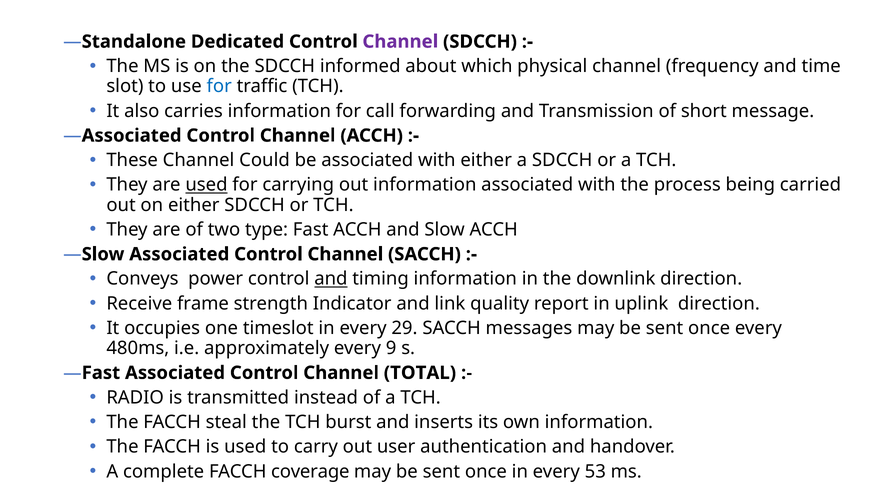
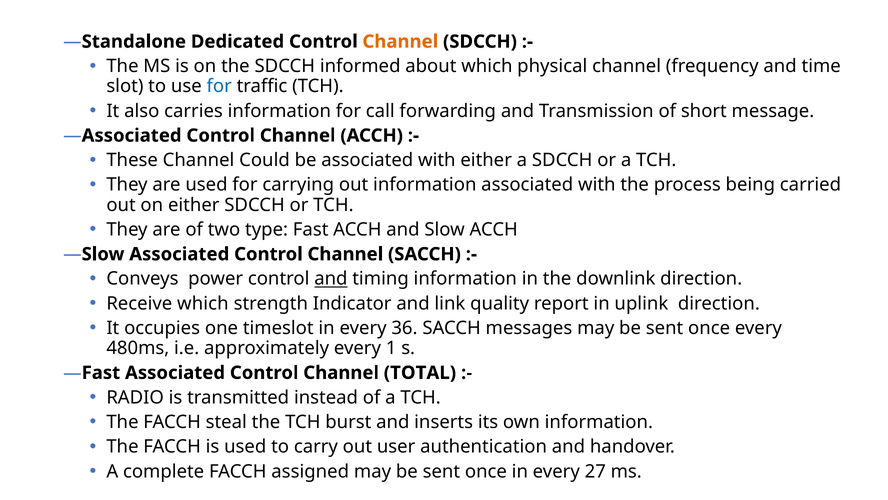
Channel colour: purple -> orange (400, 42)
used underline: present -> none (206, 185)
Receive frame: frame -> which (203, 303)
29: 29 -> 36 (404, 328)
9: 9 -> 1 (391, 348)
coverage: coverage -> assigned (310, 471)
53: 53 -> 27 (595, 471)
